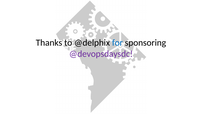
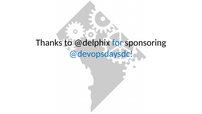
@devopsdaysdc colour: purple -> blue (101, 54)
